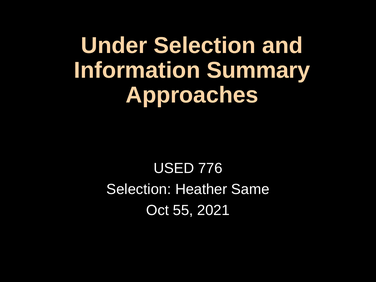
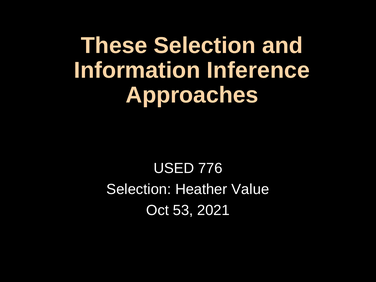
Under: Under -> These (114, 45)
Summary: Summary -> Inference (258, 70)
Same: Same -> Value (250, 189)
55: 55 -> 53 (183, 210)
